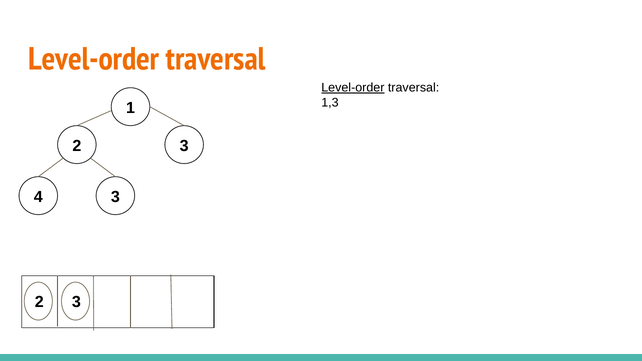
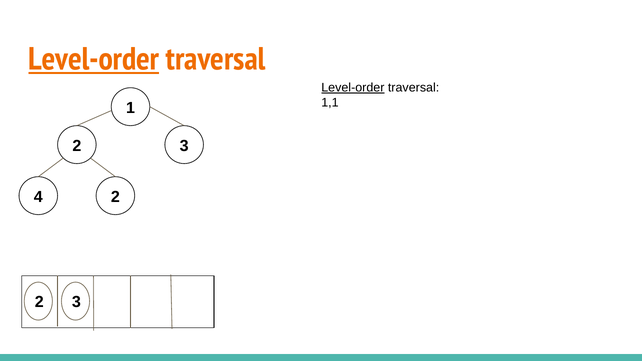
Level-order underline: none -> present (94, 59)
1,3: 1,3 -> 1,1 (330, 103)
4 3: 3 -> 2 (115, 197)
